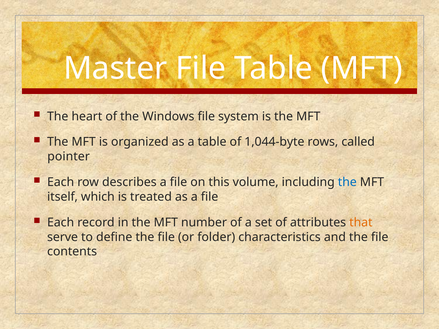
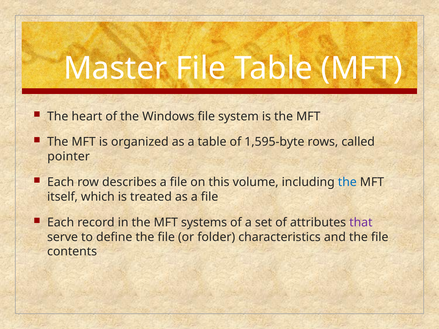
1,044-byte: 1,044-byte -> 1,595-byte (274, 142)
number: number -> systems (204, 223)
that colour: orange -> purple (361, 223)
